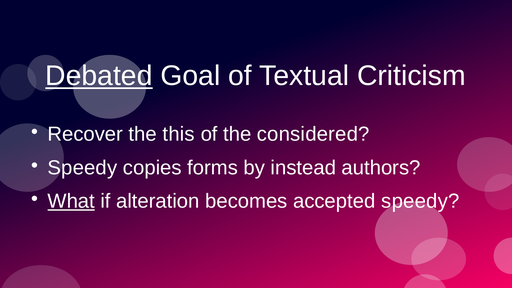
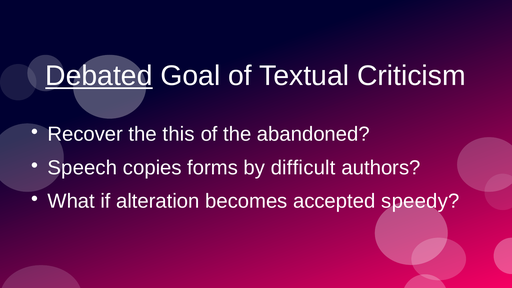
considered: considered -> abandoned (313, 134)
Speedy: Speedy -> Speech (82, 168)
instead: instead -> difficult (303, 168)
What underline: present -> none (71, 201)
